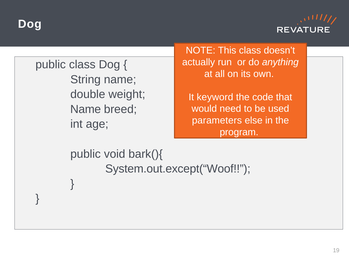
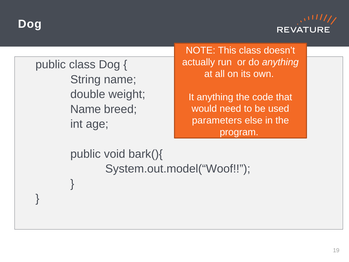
It keyword: keyword -> anything (215, 97)
System.out.except(“Woof: System.out.except(“Woof -> System.out.model(“Woof (178, 169)
